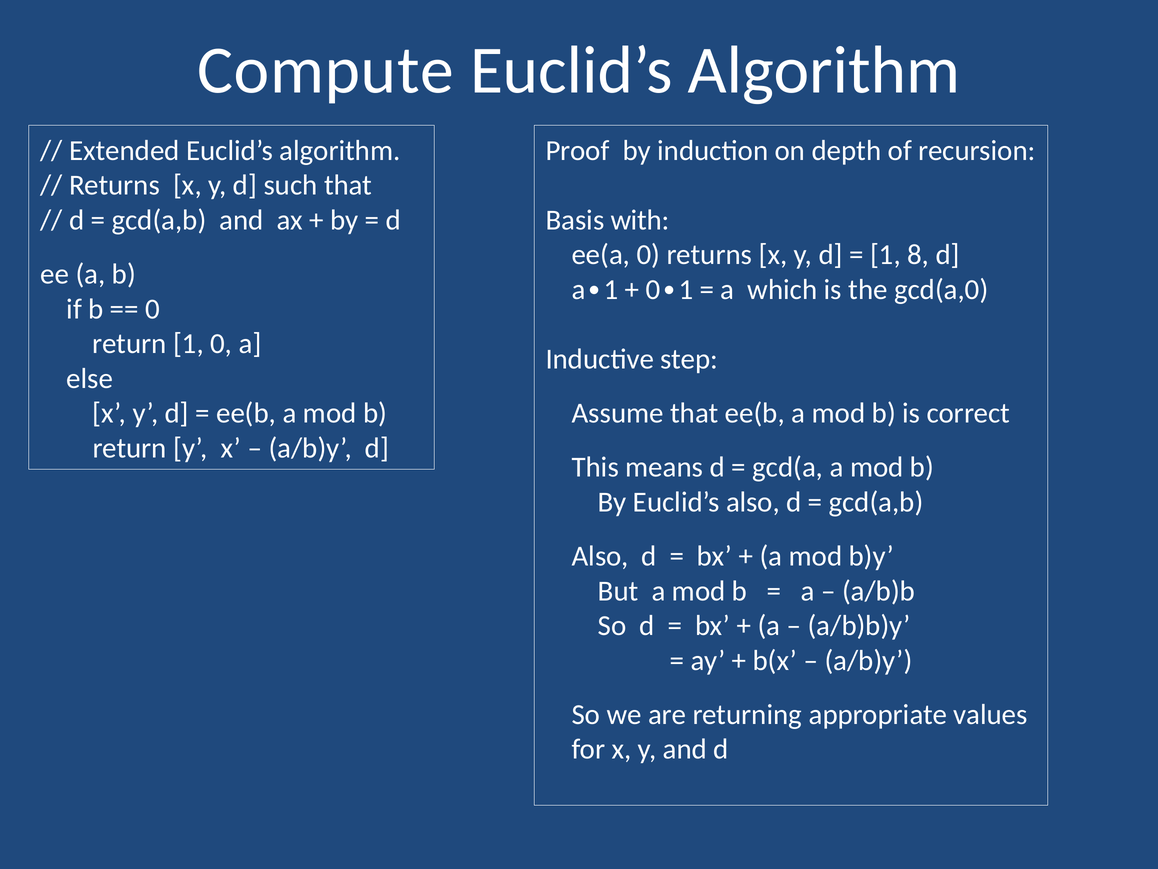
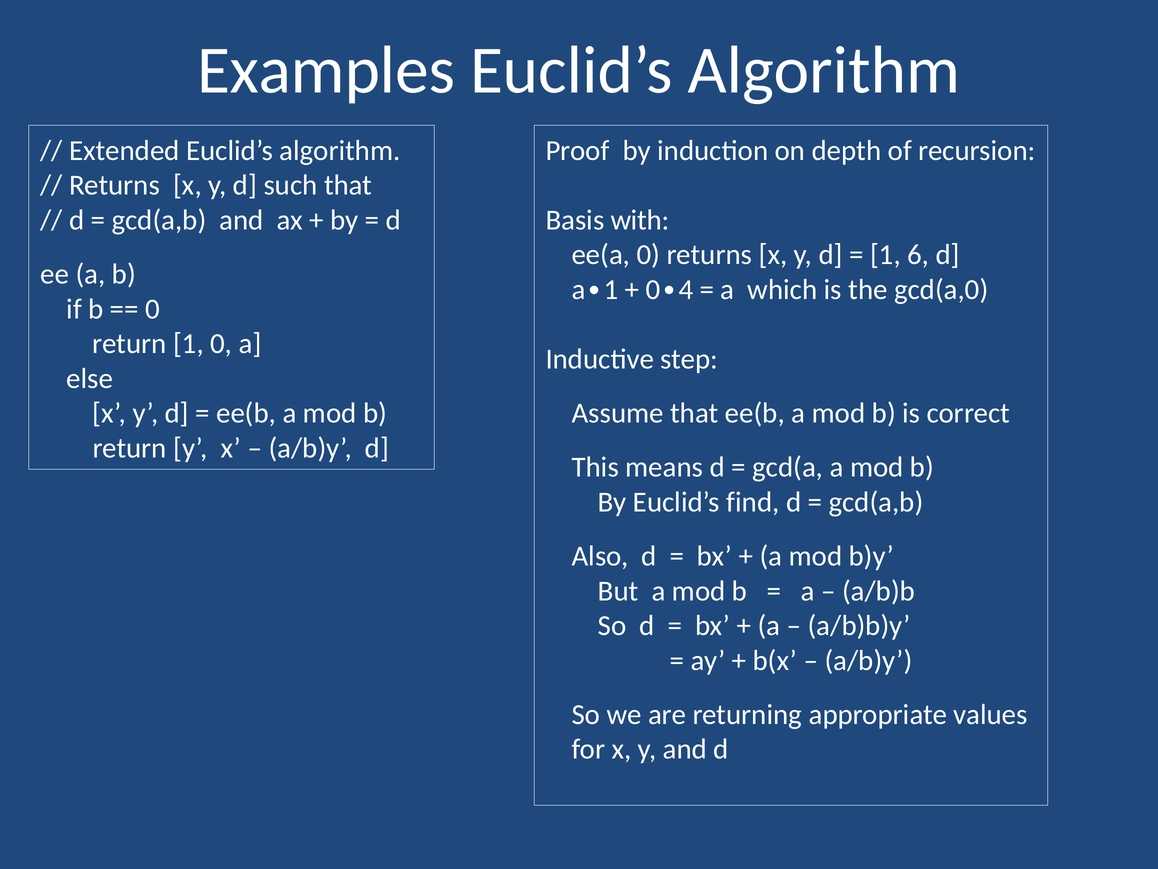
Compute: Compute -> Examples (326, 70)
8: 8 -> 6 (918, 255)
0 1: 1 -> 4 (686, 289)
Euclid’s also: also -> find (753, 502)
